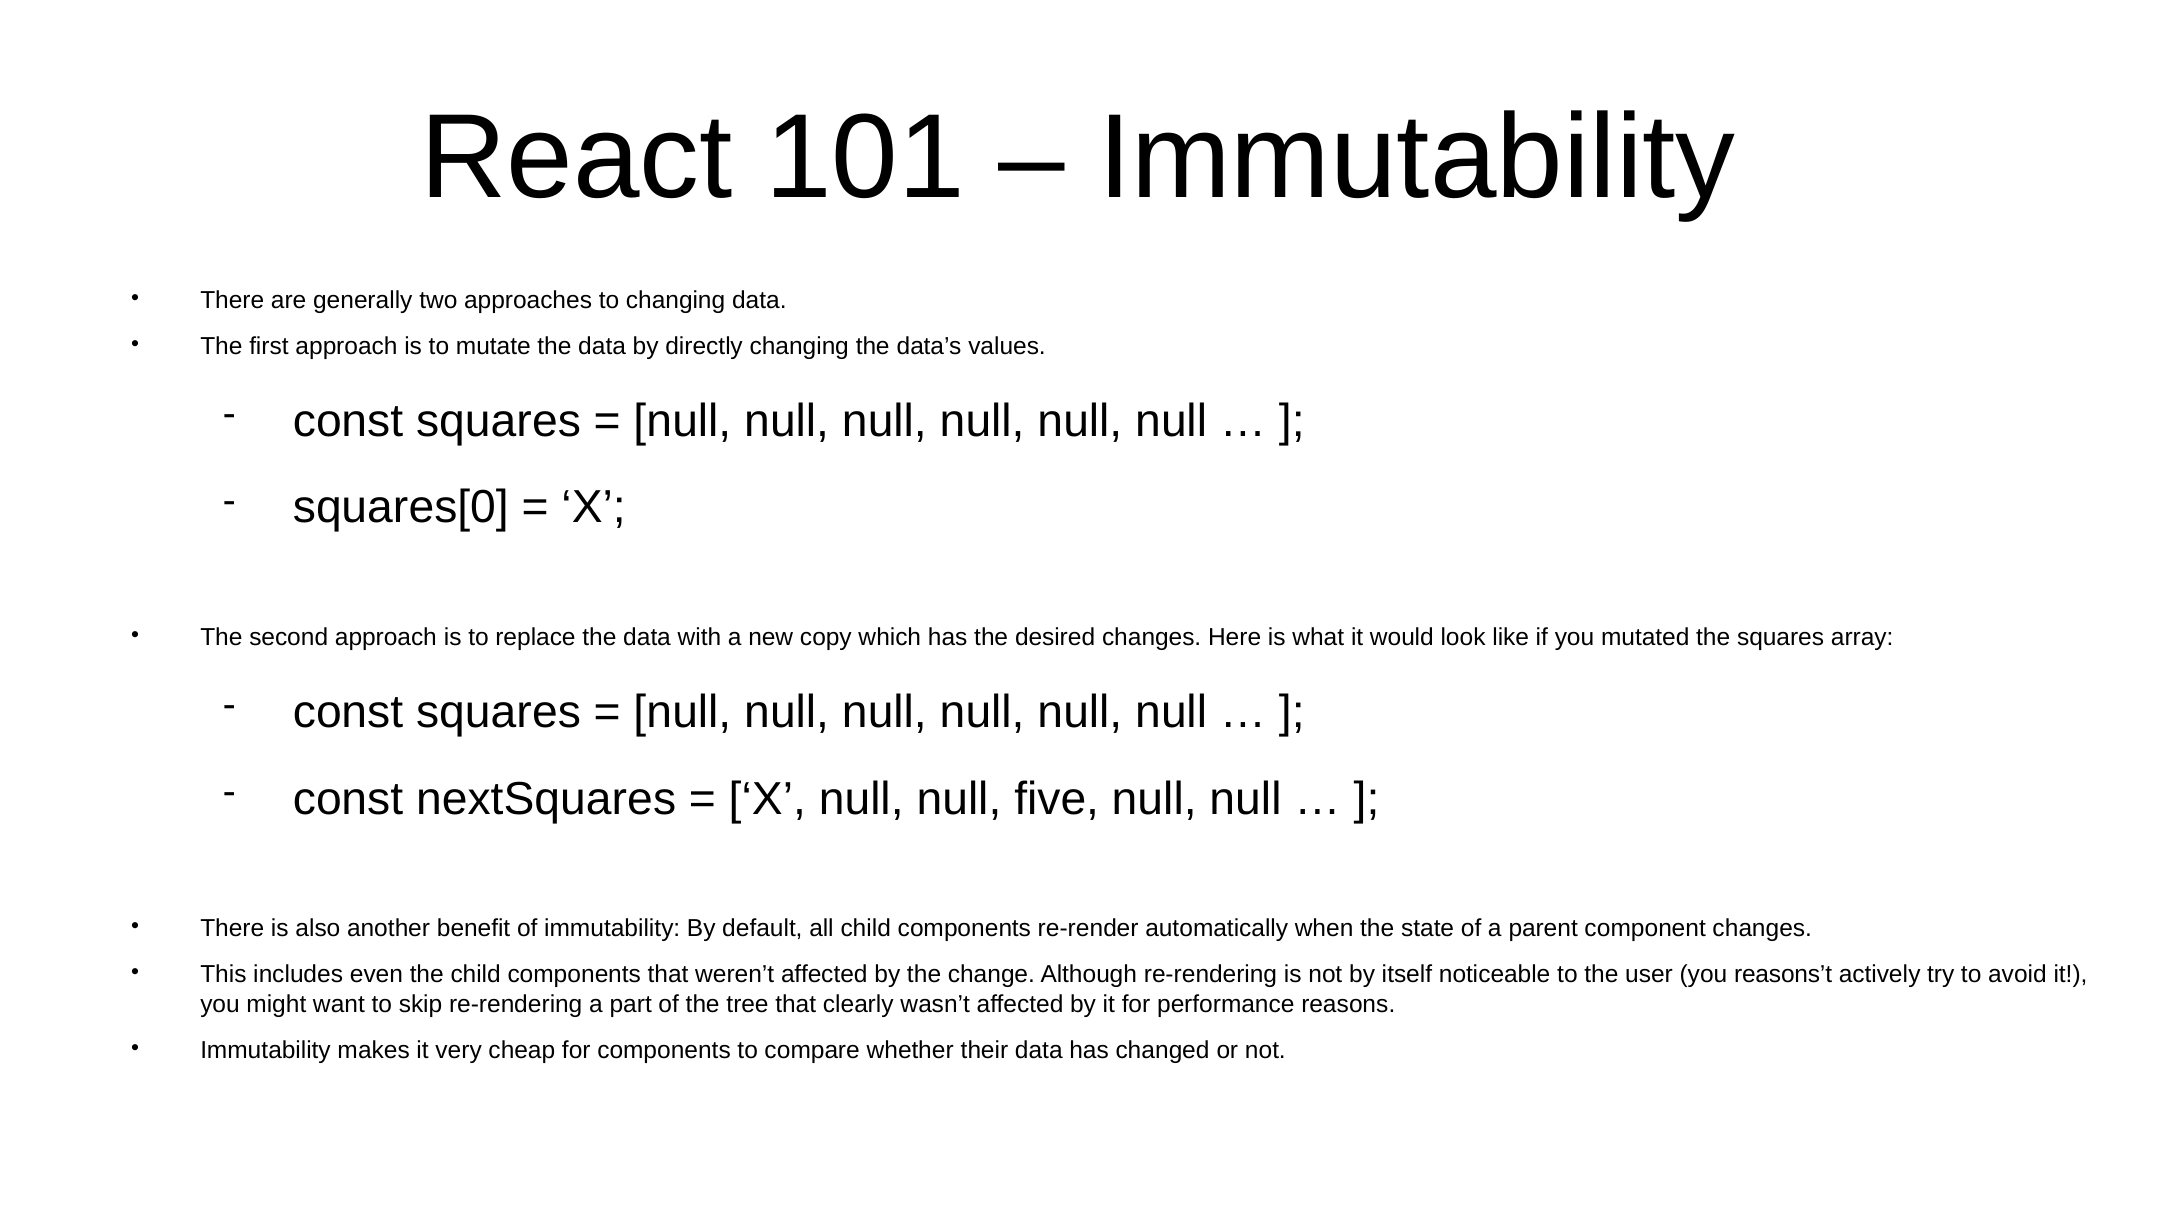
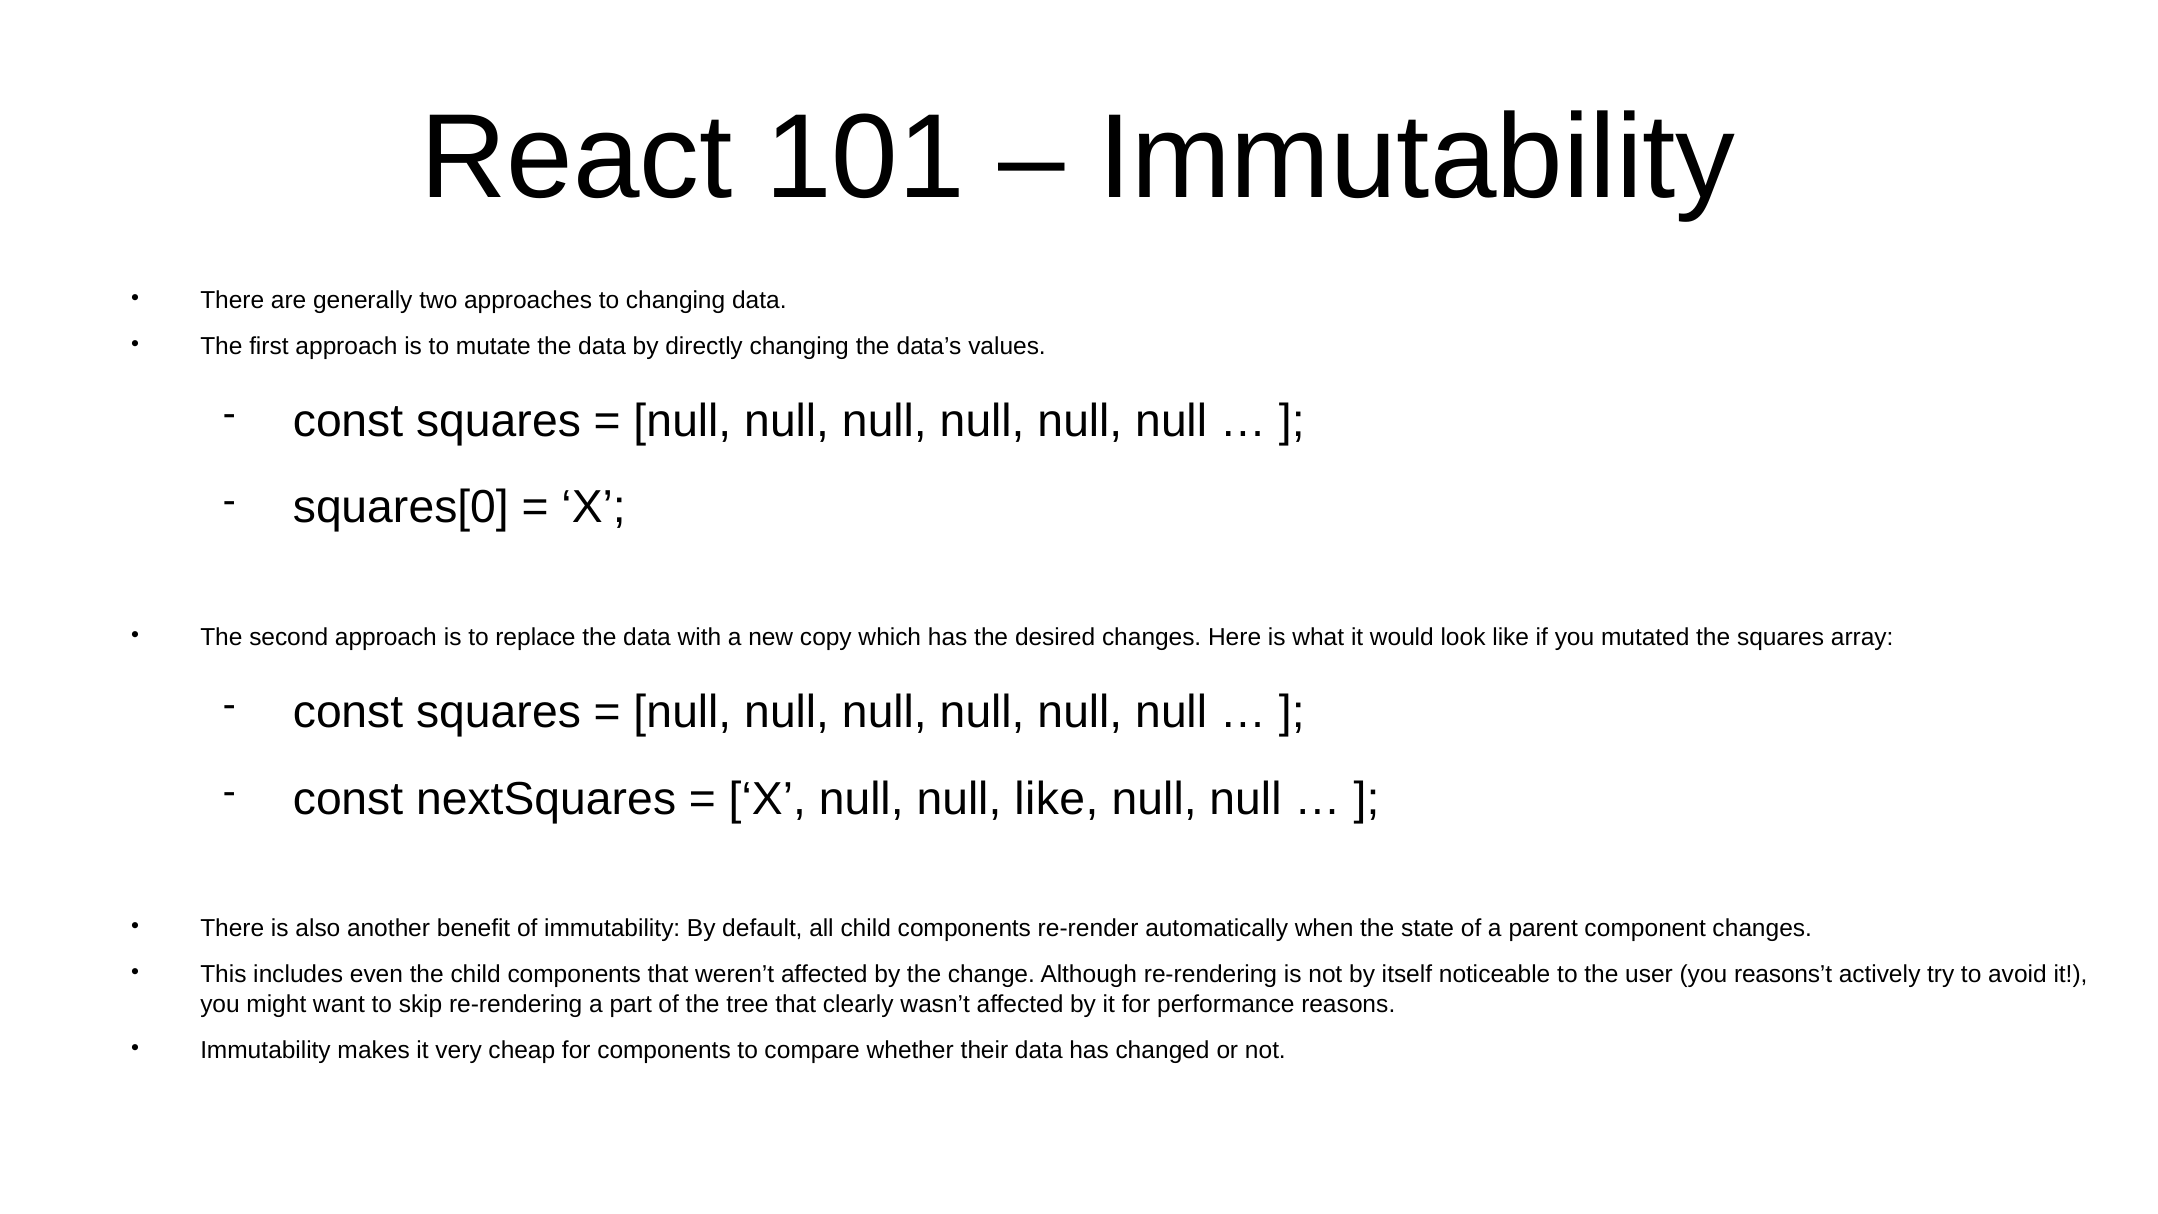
null five: five -> like (1056, 799)
